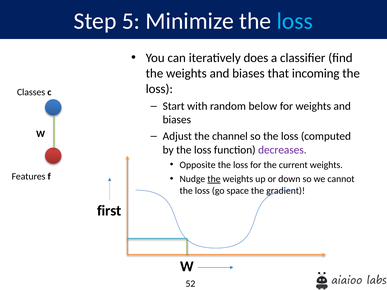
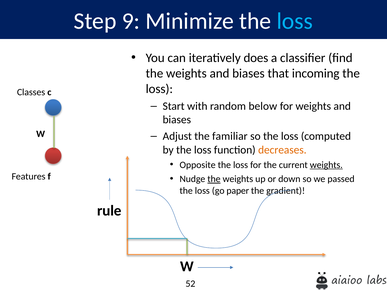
5: 5 -> 9 (131, 21)
channel: channel -> familiar (230, 136)
decreases colour: purple -> orange (282, 150)
weights underline: none -> present (326, 165)
cannot: cannot -> passed (341, 179)
space: space -> paper (238, 191)
first: first -> rule (109, 211)
